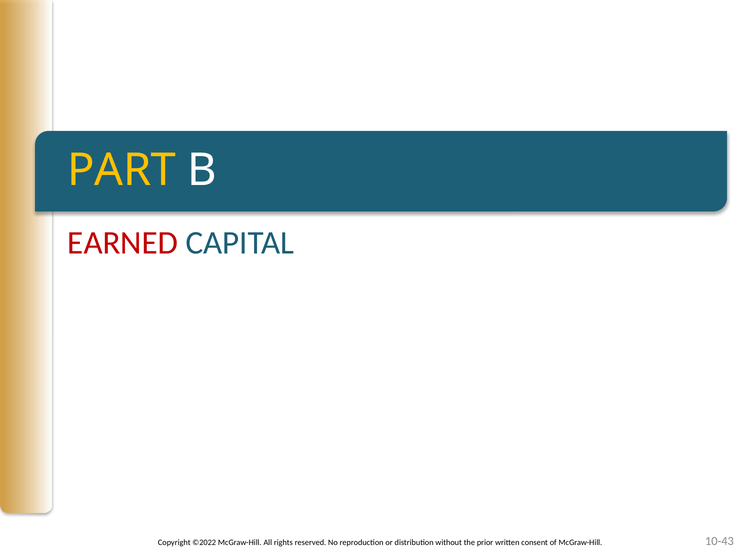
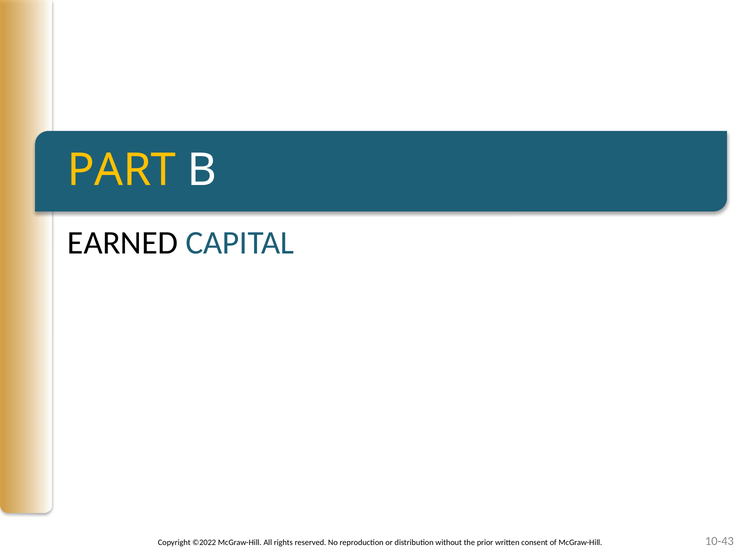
EARNED colour: red -> black (123, 243)
